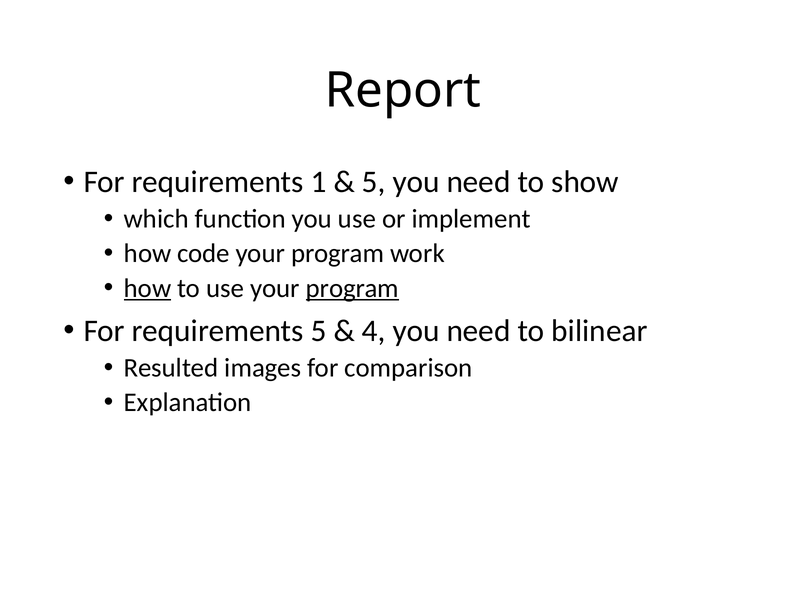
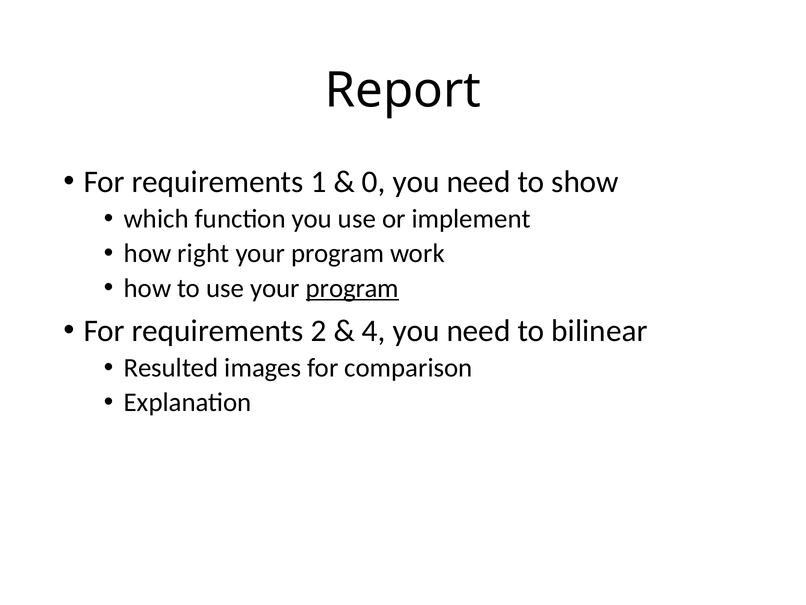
5: 5 -> 0 (374, 182)
code: code -> right (203, 253)
how underline: present -> none (148, 288)
requirements 5: 5 -> 2 (319, 331)
